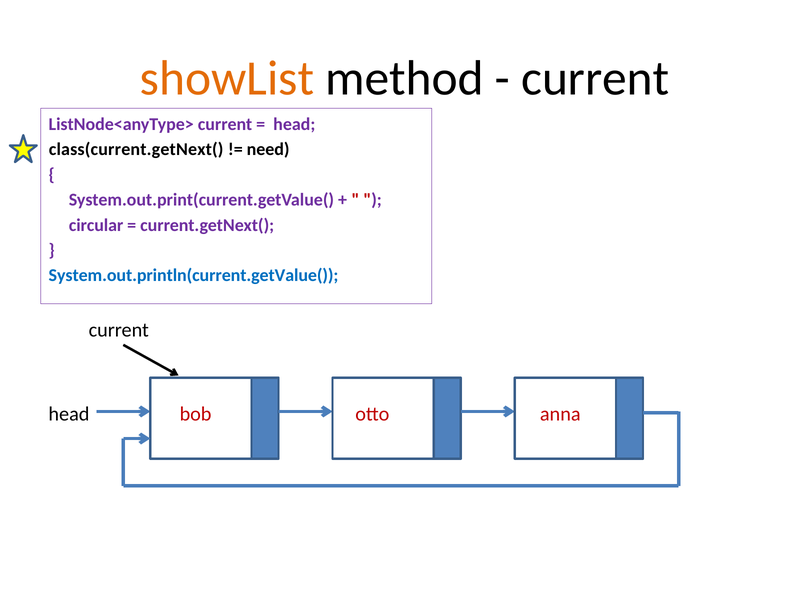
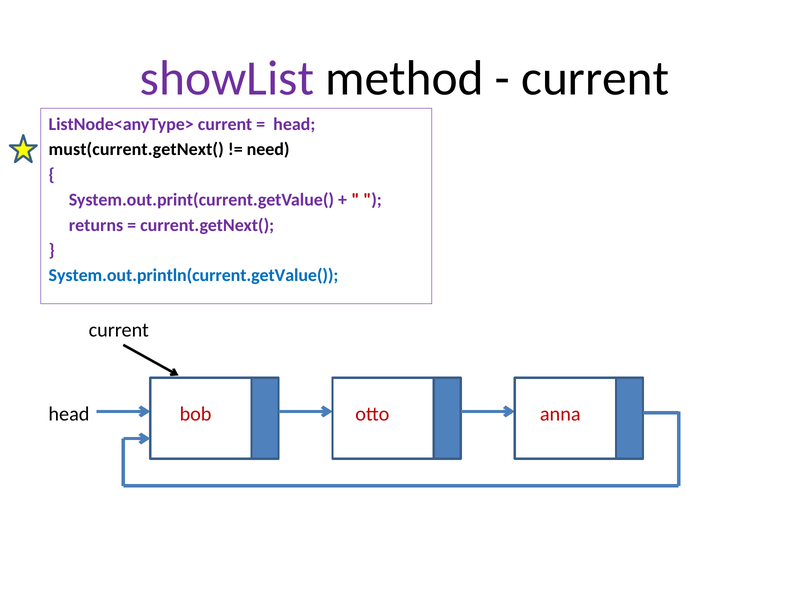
showList colour: orange -> purple (227, 78)
class(current.getNext(: class(current.getNext( -> must(current.getNext( (136, 149)
circular: circular -> returns (96, 225)
